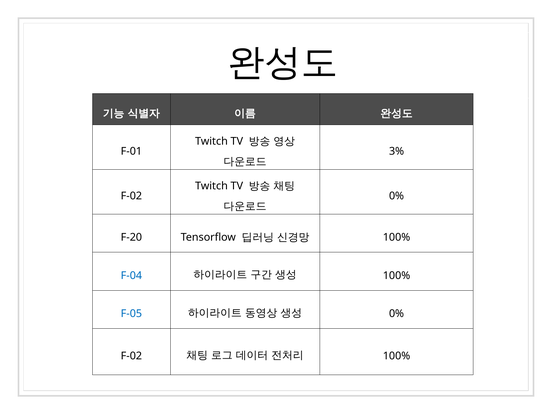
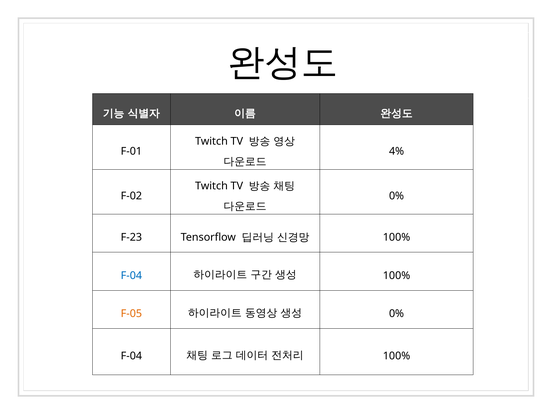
3%: 3% -> 4% (397, 151)
F-20: F-20 -> F-23 (131, 237)
F-05 colour: blue -> orange (131, 314)
F-02: F-02 -> F-04 (131, 356)
